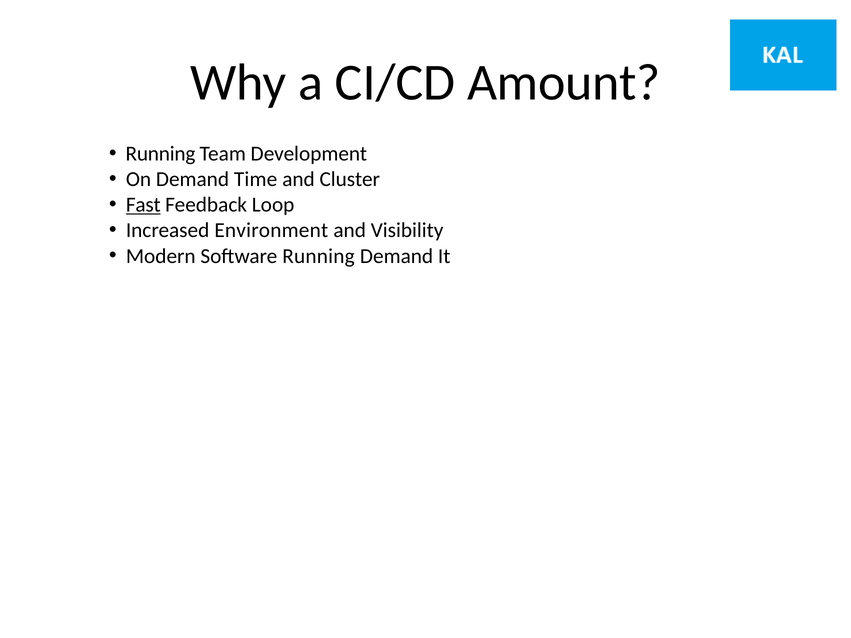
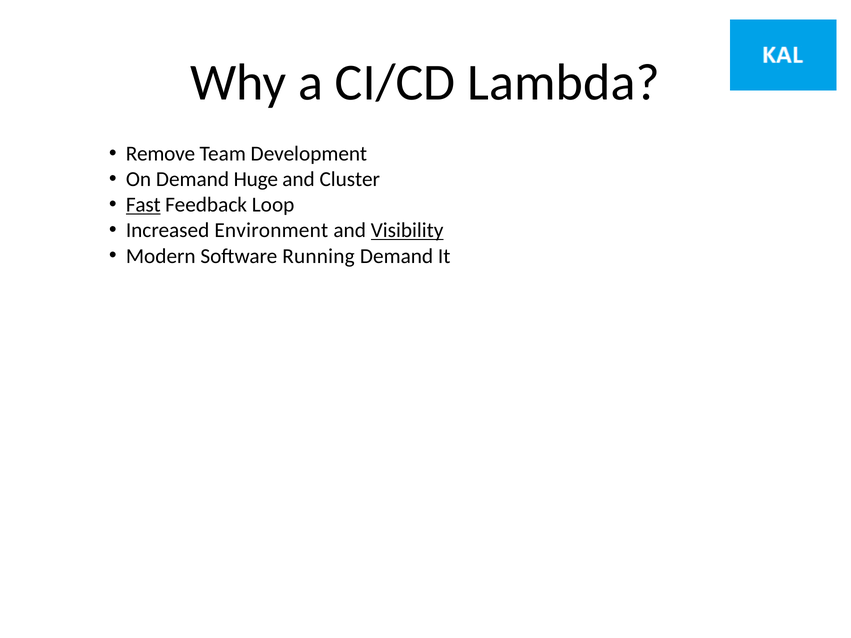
Amount: Amount -> Lambda (564, 82)
Running: Running -> Remove (160, 154)
Time: Time -> Huge (256, 179)
Visibility underline: none -> present (407, 231)
